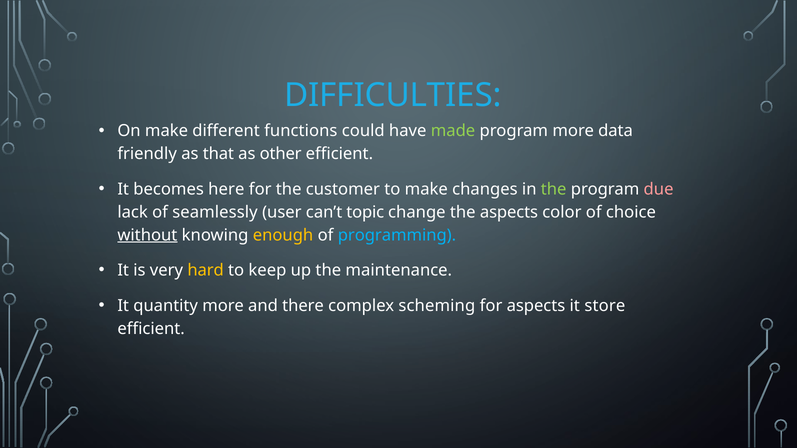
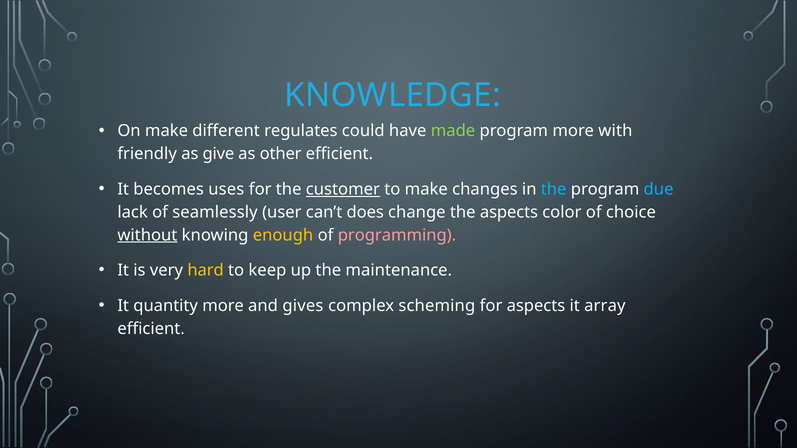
DIFFICULTIES: DIFFICULTIES -> KNOWLEDGE (393, 95)
functions: functions -> regulates (301, 131)
data: data -> with (615, 131)
that: that -> give (218, 154)
here: here -> uses (226, 189)
customer underline: none -> present (343, 189)
the colour: light green -> light blue (554, 189)
due colour: pink -> light blue (659, 189)
topic: topic -> does (365, 212)
programming colour: light blue -> pink (397, 235)
there: there -> gives (303, 306)
store: store -> array (605, 306)
